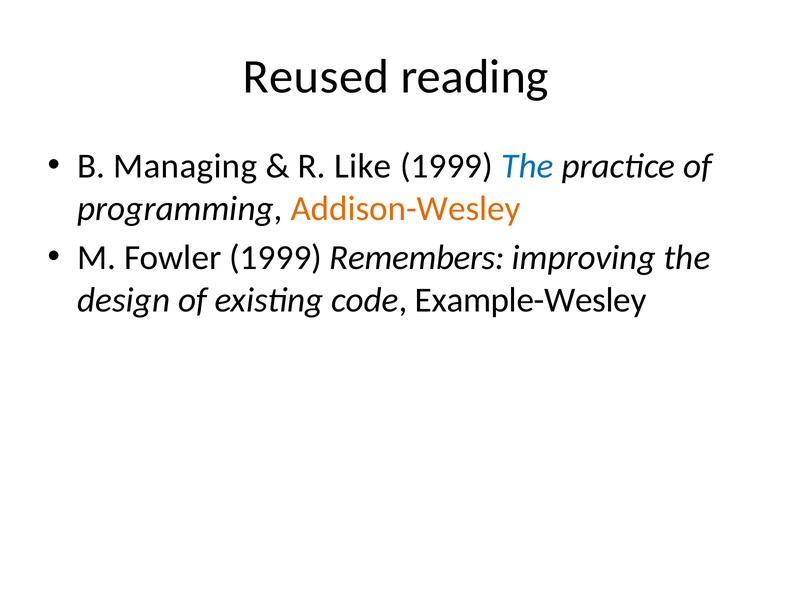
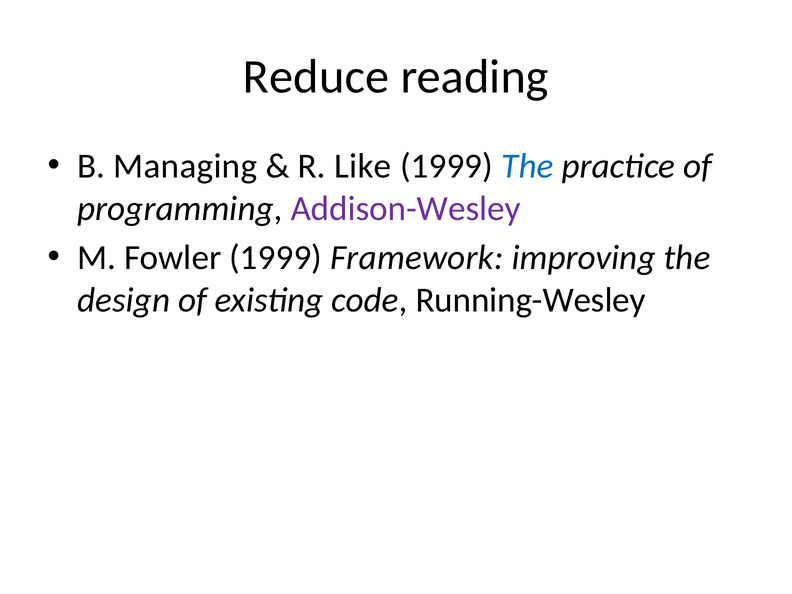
Reused: Reused -> Reduce (316, 77)
Addison-Wesley colour: orange -> purple (406, 208)
Remembers: Remembers -> Framework (417, 258)
Example-Wesley: Example-Wesley -> Running-Wesley (531, 300)
